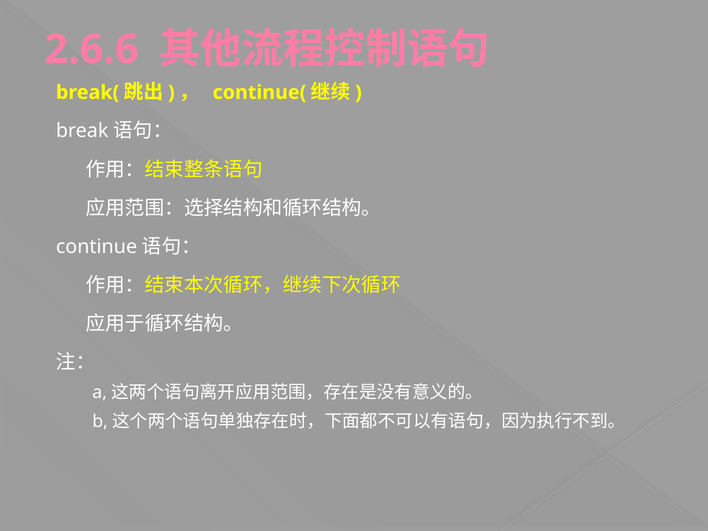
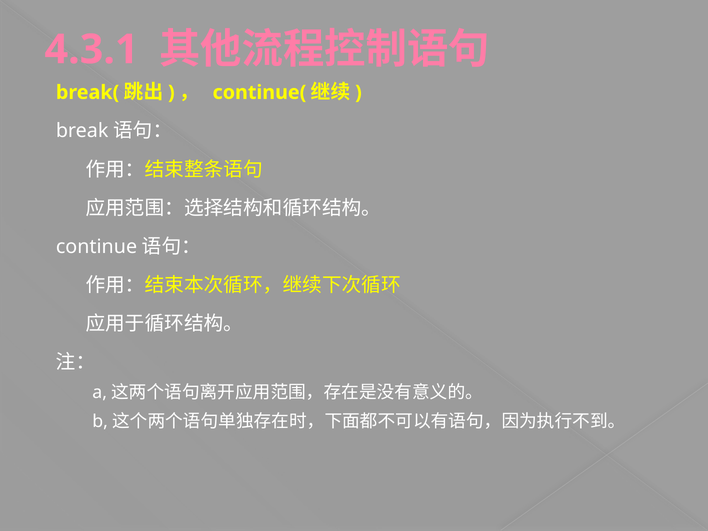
2.6.6: 2.6.6 -> 4.3.1 (92, 50)
